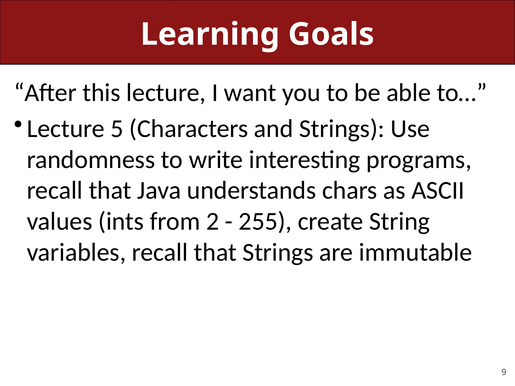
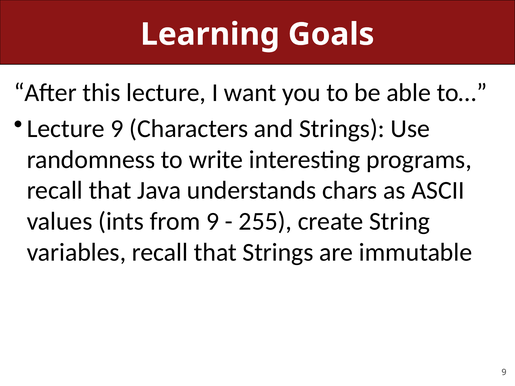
Lecture 5: 5 -> 9 (117, 129)
from 2: 2 -> 9 (213, 222)
